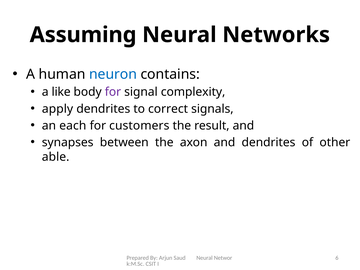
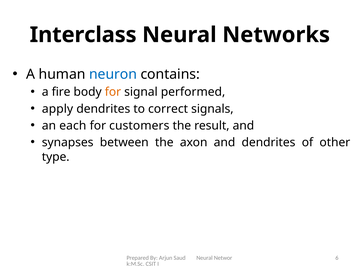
Assuming: Assuming -> Interclass (83, 35)
like: like -> fire (61, 92)
for colour: purple -> orange (113, 92)
complexity: complexity -> performed (193, 92)
able: able -> type (56, 157)
